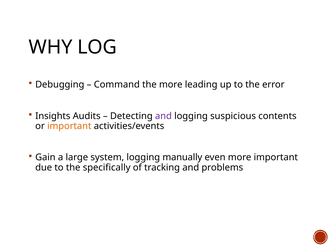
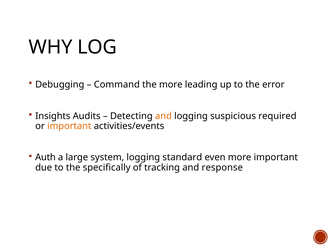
and colour: purple -> orange (163, 116)
contents: contents -> required (277, 116)
Gain: Gain -> Auth (45, 157)
manually: manually -> standard (182, 157)
problems: problems -> response (222, 167)
